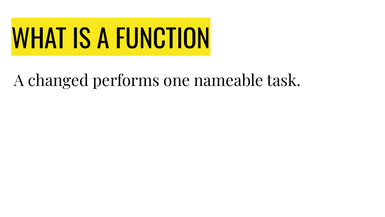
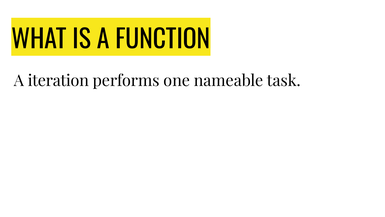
changed: changed -> iteration (58, 81)
